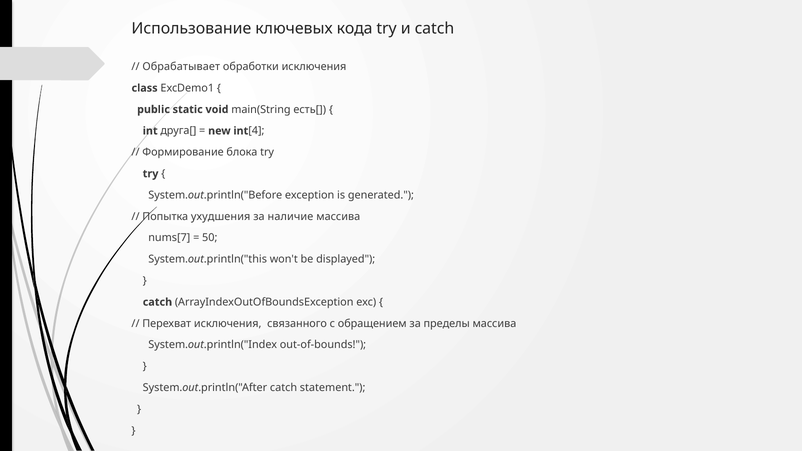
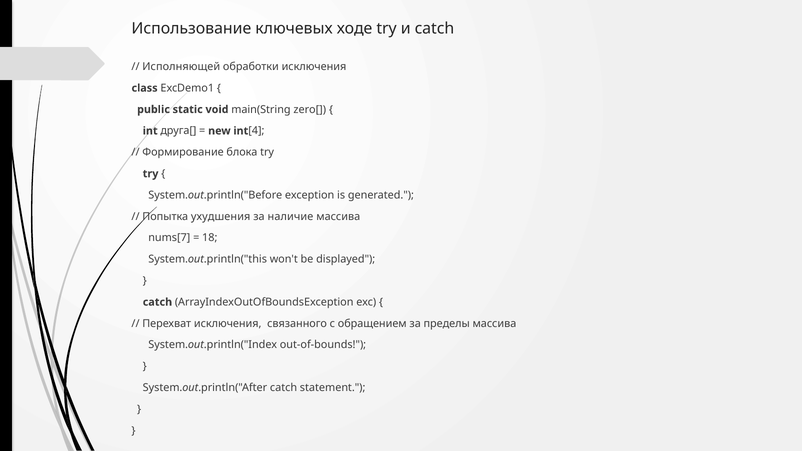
кода: кода -> ходе (355, 28)
Обрабатывает: Обрабатывает -> Исполняющей (181, 67)
есть[: есть[ -> zero[ (310, 109)
50: 50 -> 18 (210, 238)
